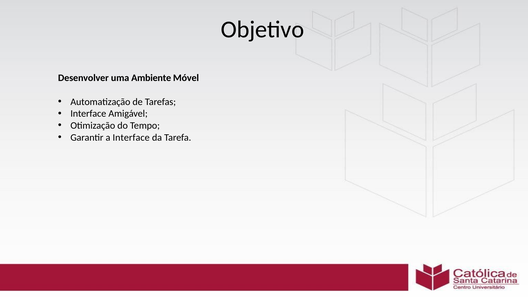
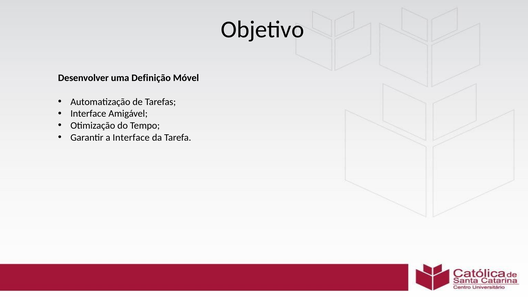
Ambiente: Ambiente -> Definição (151, 78)
